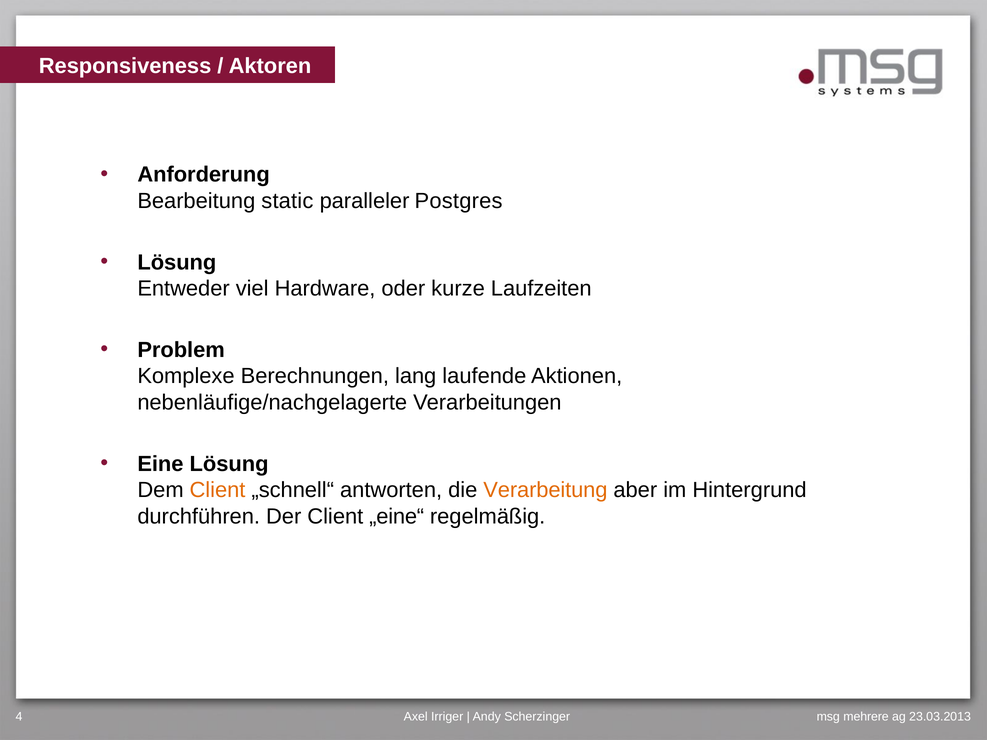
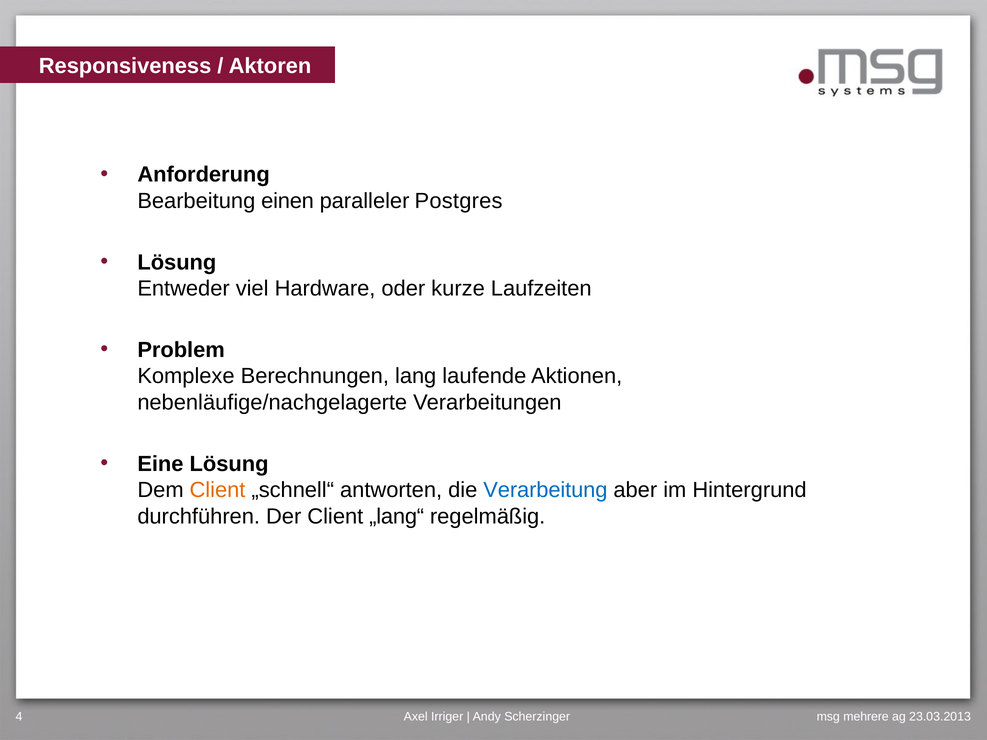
static: static -> einen (288, 201)
Verarbeitung colour: orange -> blue (545, 490)
„eine“: „eine“ -> „lang“ (397, 517)
